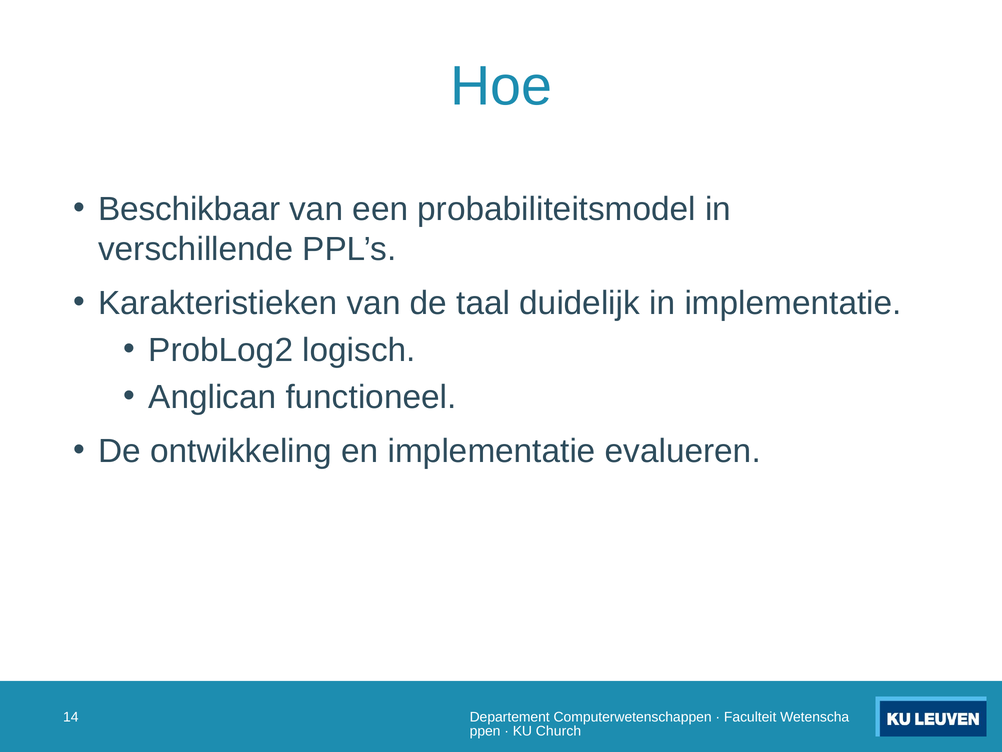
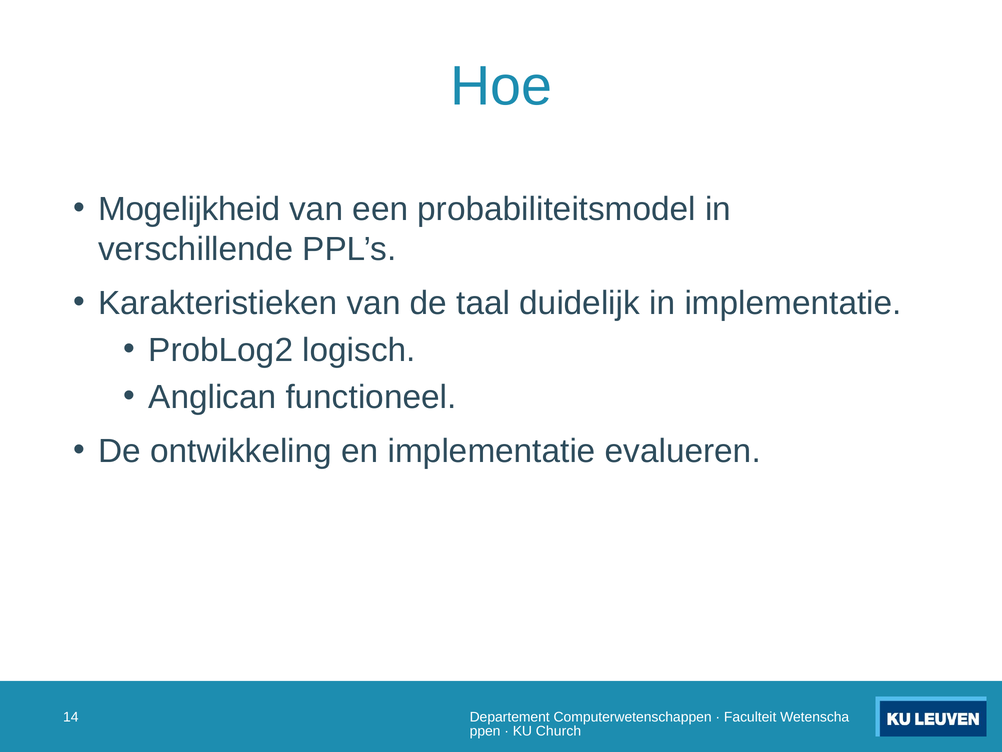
Beschikbaar: Beschikbaar -> Mogelijkheid (189, 209)
